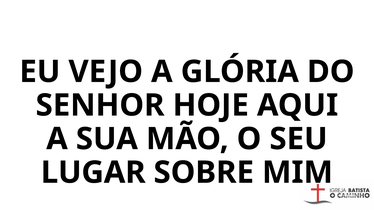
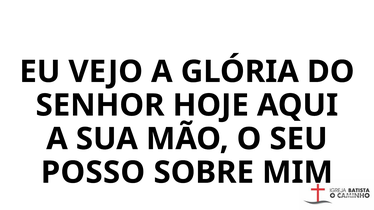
LUGAR: LUGAR -> POSSO (93, 173)
